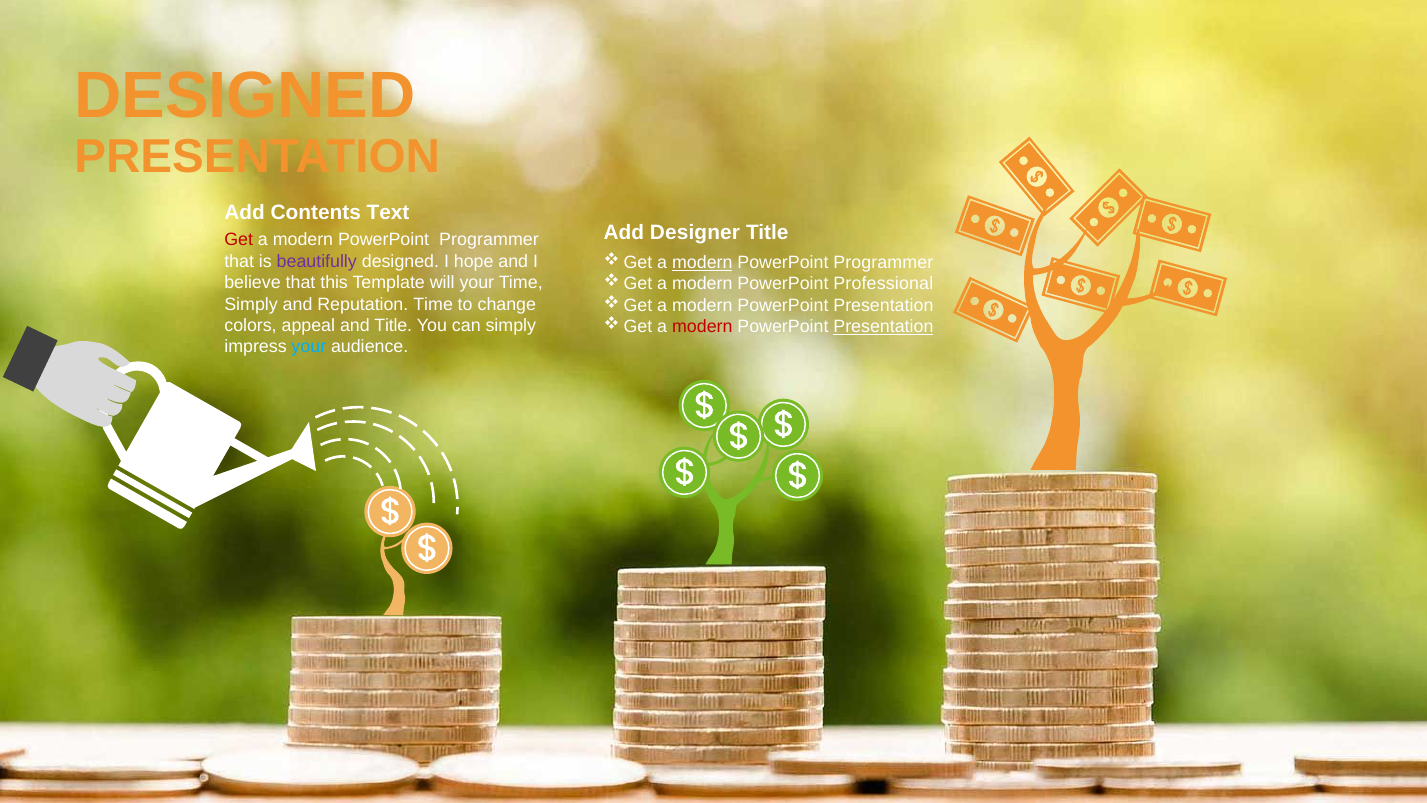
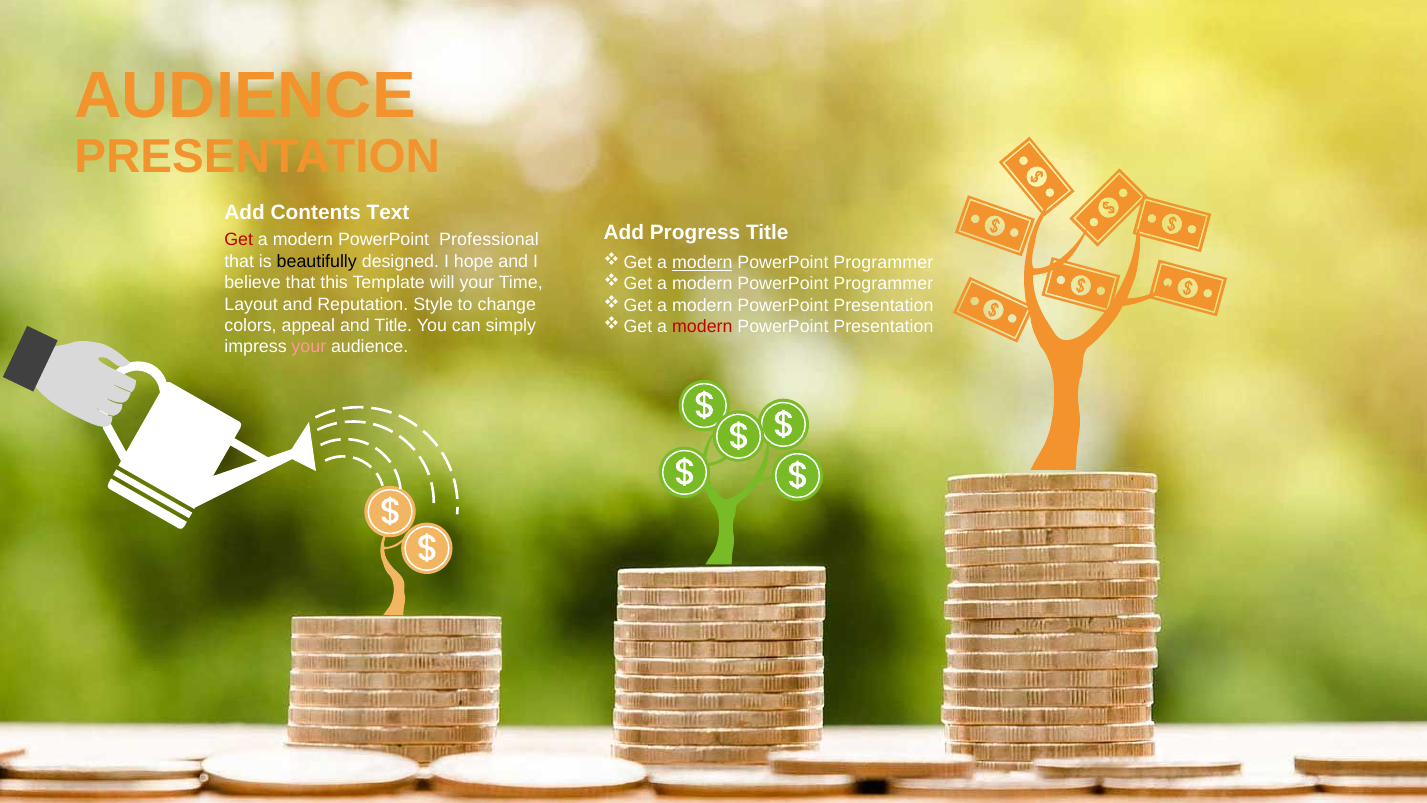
DESIGNED: DESIGNED -> AUDIENCE (245, 96)
Designer: Designer -> Progress (695, 233)
Programmer: Programmer -> Professional (489, 240)
beautifully colour: purple -> black (317, 261)
Professional: Professional -> Programmer (883, 284)
Simply: Simply -> Layout (251, 304)
Reputation Time: Time -> Style (433, 304)
Presentation underline: present -> none (883, 327)
your colour: light blue -> pink (309, 347)
